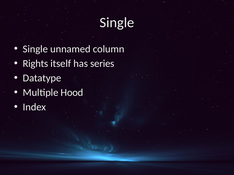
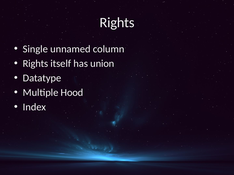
Single: Single -> Rights (117, 23)
series: series -> union (102, 64)
